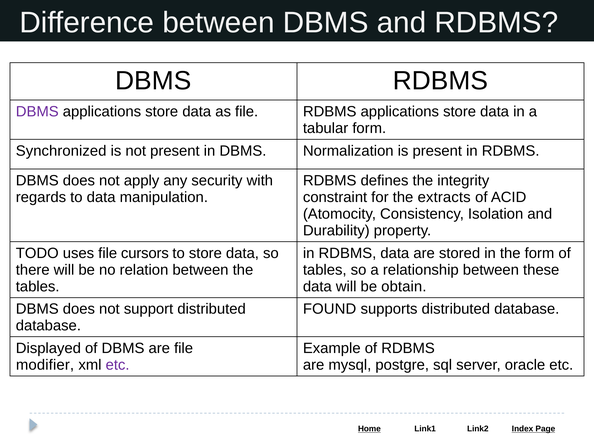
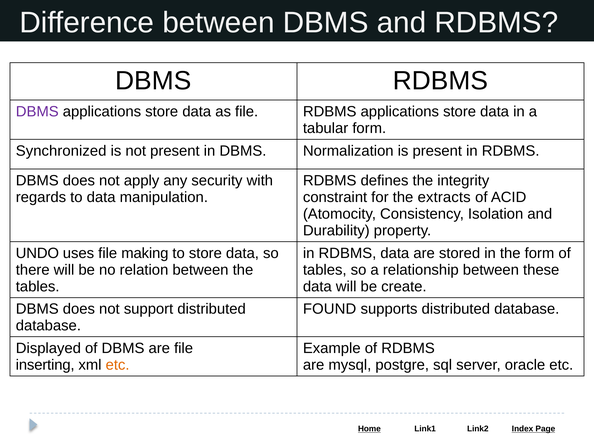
TODO: TODO -> UNDO (37, 253)
cursors: cursors -> making (145, 253)
obtain: obtain -> create (404, 286)
modifier: modifier -> inserting (45, 365)
etc colour: purple -> orange (118, 365)
